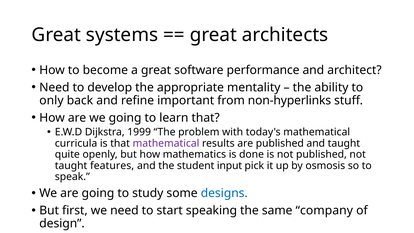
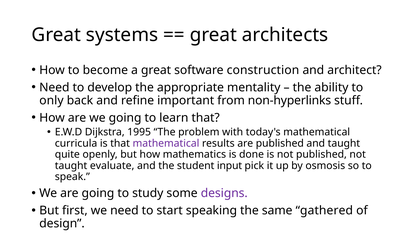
performance: performance -> construction (263, 70)
1999: 1999 -> 1995 (139, 132)
features: features -> evaluate (112, 166)
designs colour: blue -> purple (224, 193)
company: company -> gathered (324, 210)
